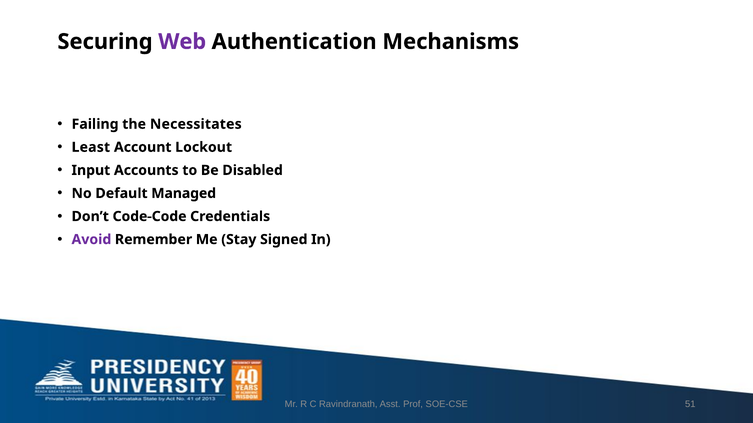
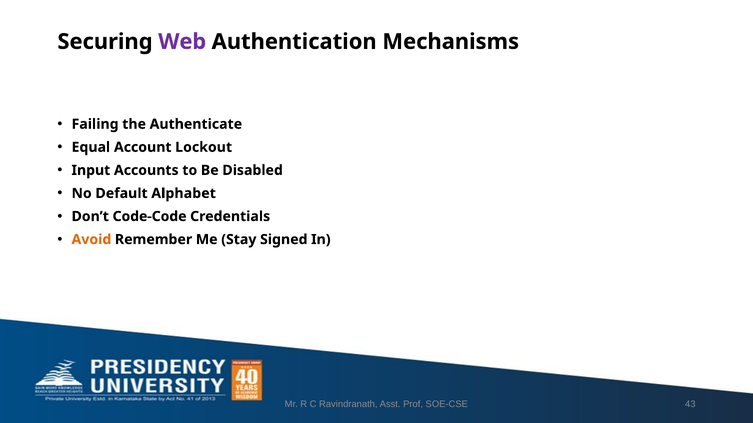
Necessitates: Necessitates -> Authenticate (196, 124)
Least: Least -> Equal (91, 147)
Managed: Managed -> Alphabet (184, 194)
Avoid colour: purple -> orange (91, 240)
51: 51 -> 43 (690, 404)
